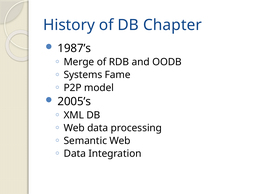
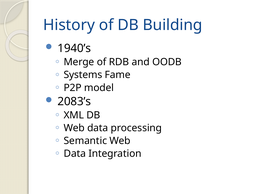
Chapter: Chapter -> Building (173, 25)
1987’s: 1987’s -> 1940’s (74, 48)
2005’s: 2005’s -> 2083’s (74, 101)
